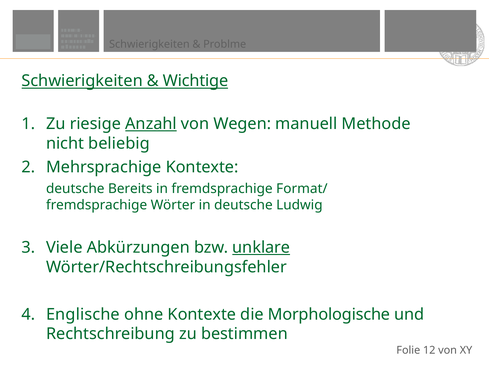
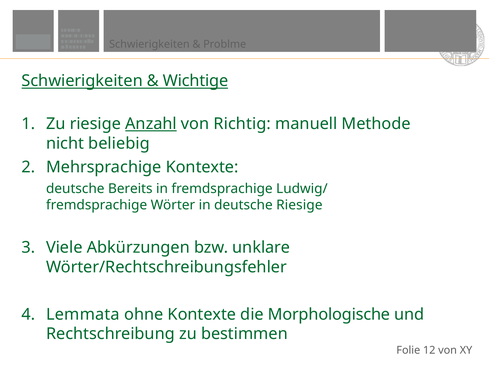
Wegen: Wegen -> Richtig (242, 124)
Format/: Format/ -> Ludwig/ (302, 189)
deutsche Ludwig: Ludwig -> Riesige (299, 206)
unklare underline: present -> none (261, 248)
Englische: Englische -> Lemmata (83, 315)
